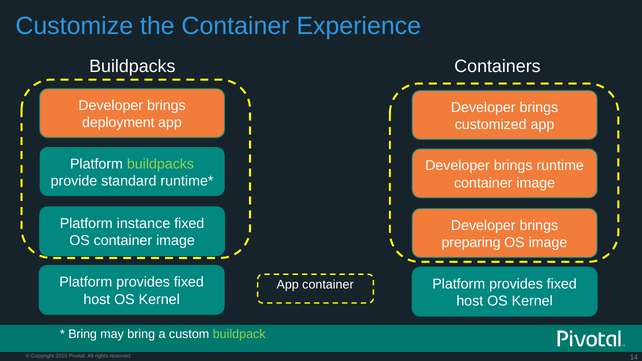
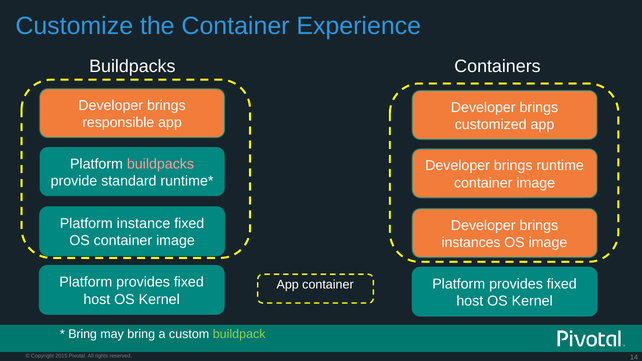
deployment: deployment -> responsible (118, 123)
buildpacks colour: light green -> pink (161, 164)
preparing: preparing -> instances (471, 243)
